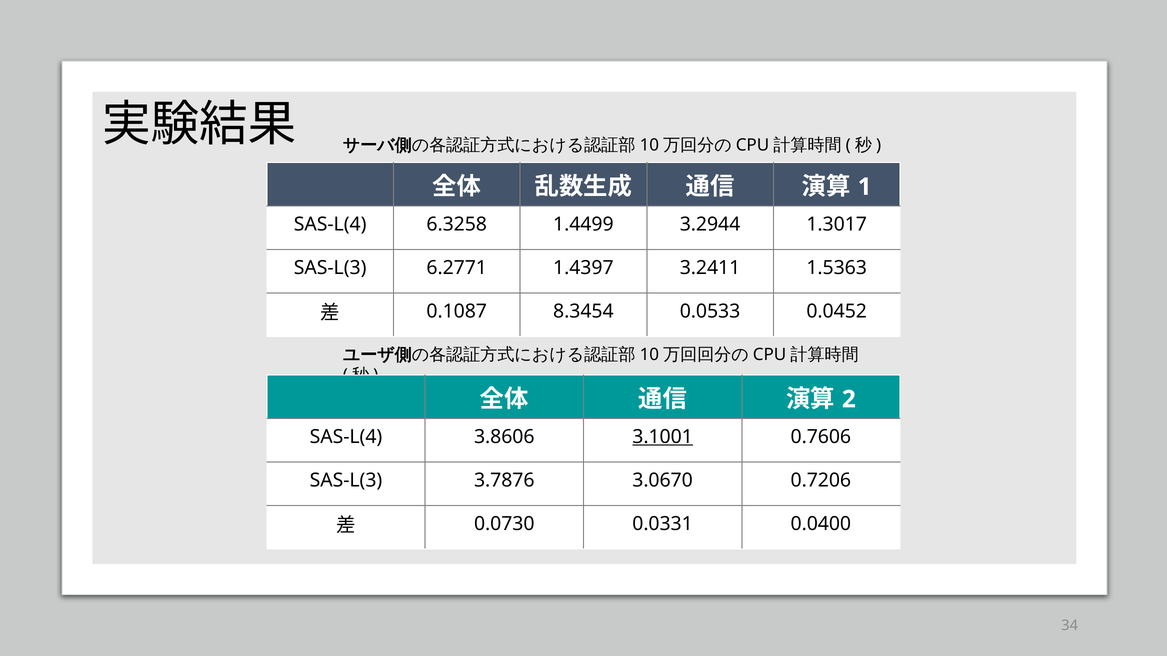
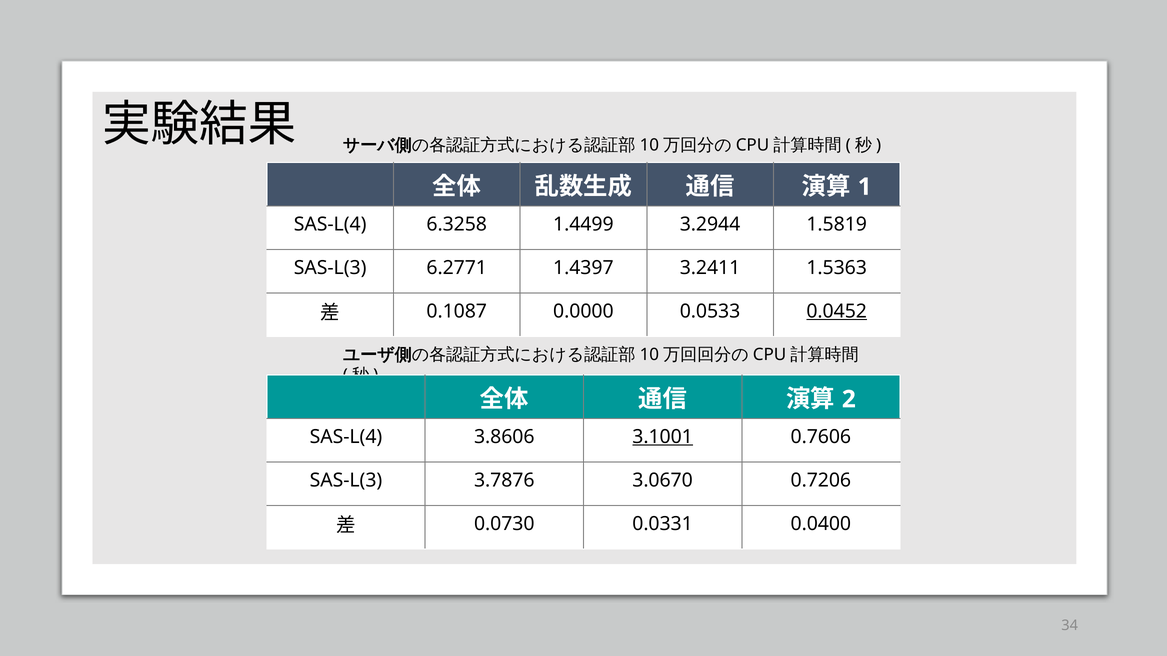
1.3017: 1.3017 -> 1.5819 (837, 224)
8.3454: 8.3454 -> 0.0000 (583, 311)
0.0452 underline: none -> present (837, 311)
